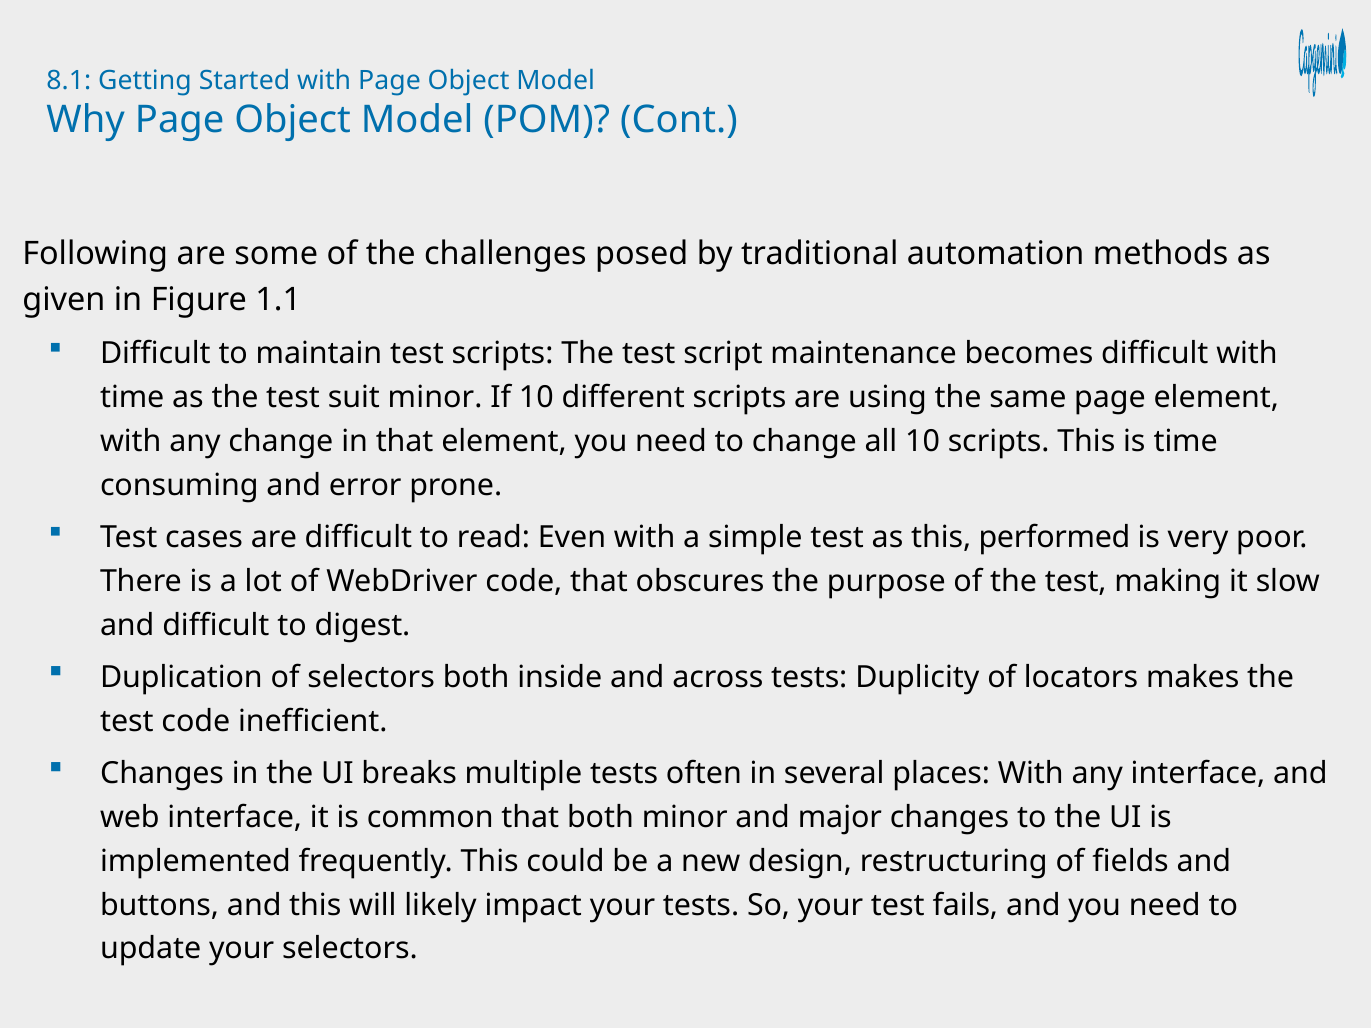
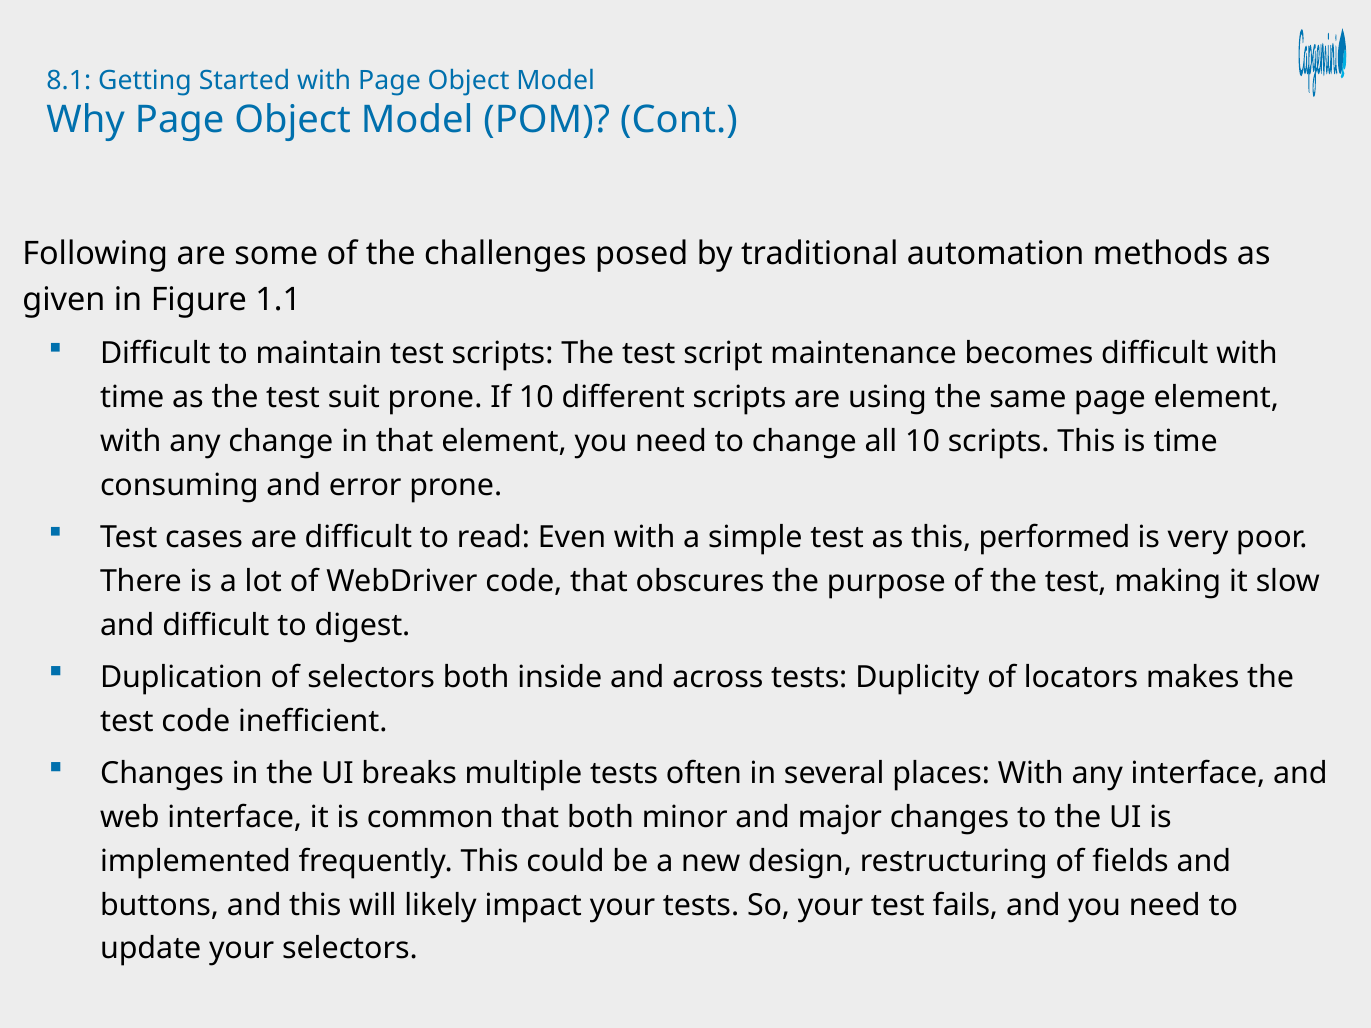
suit minor: minor -> prone (435, 397)
